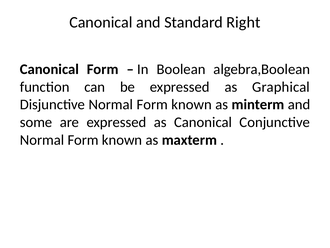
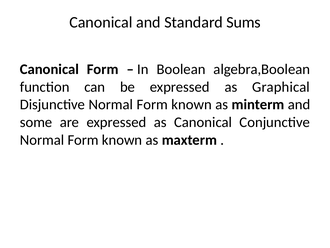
Right: Right -> Sums (244, 22)
